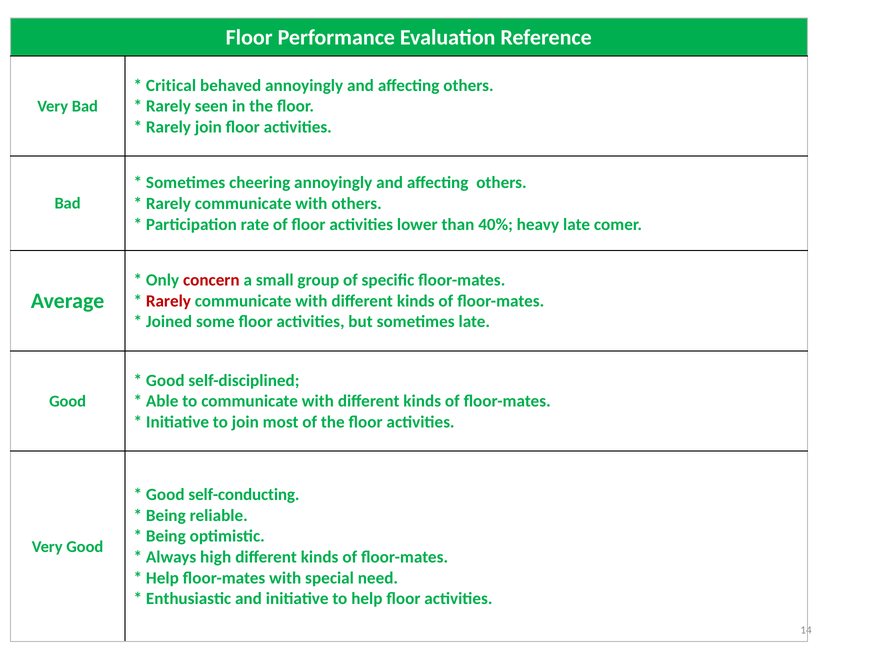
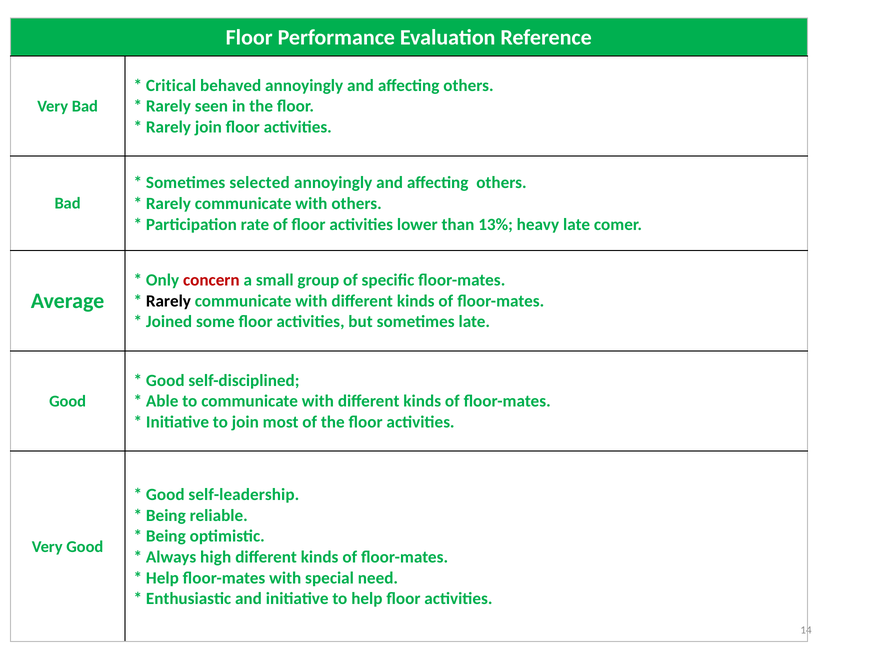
cheering: cheering -> selected (260, 183)
40%: 40% -> 13% (496, 225)
Rarely colour: red -> black (168, 301)
self-conducting: self-conducting -> self-leadership (244, 495)
